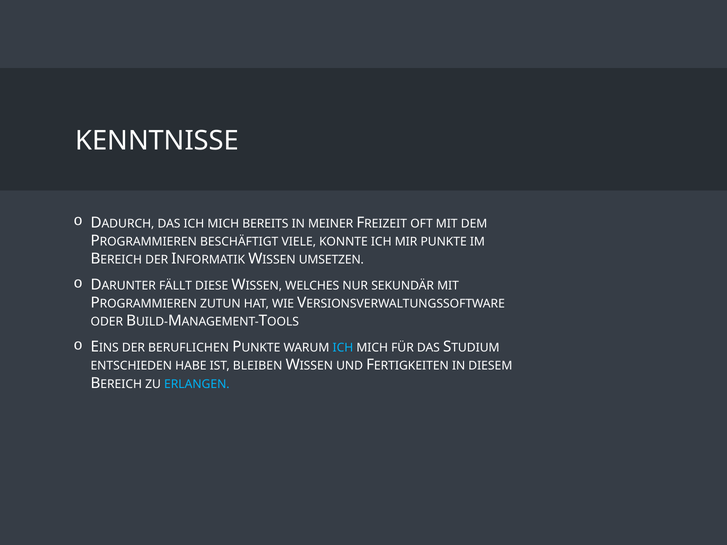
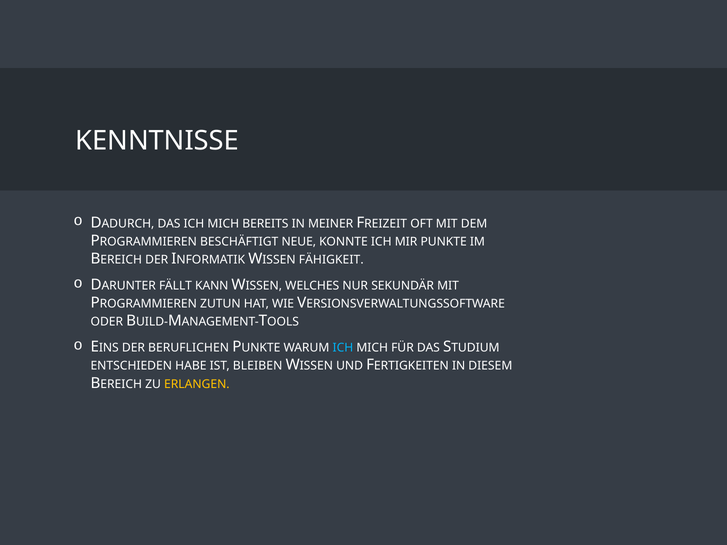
VIELE: VIELE -> NEUE (299, 242)
UMSETZEN: UMSETZEN -> FÄHIGKEIT (331, 260)
DIESE: DIESE -> KANN (212, 286)
ERLANGEN colour: light blue -> yellow (197, 384)
